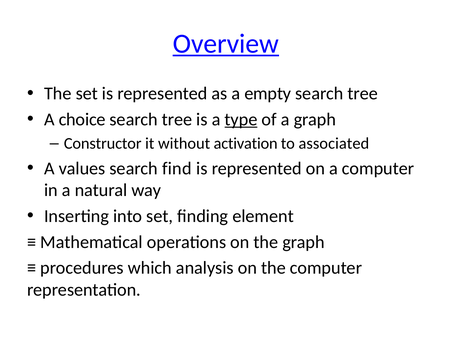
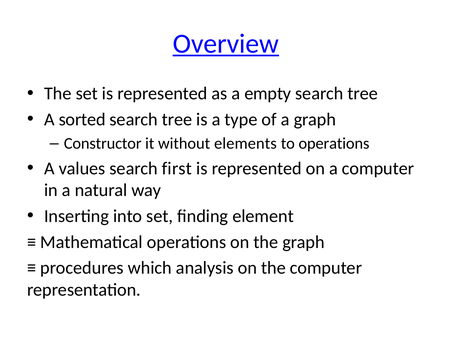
choice: choice -> sorted (82, 119)
type underline: present -> none (241, 119)
activation: activation -> elements (245, 144)
to associated: associated -> operations (334, 144)
find: find -> first (177, 168)
